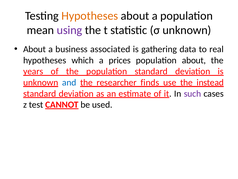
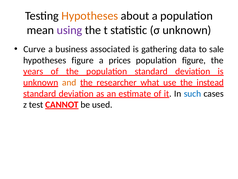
About: About -> Curve (34, 49)
real: real -> sale (217, 49)
hypotheses which: which -> figure (83, 60)
population about: about -> figure (194, 60)
and colour: blue -> orange (69, 82)
finds: finds -> what (150, 82)
such colour: purple -> blue (192, 93)
